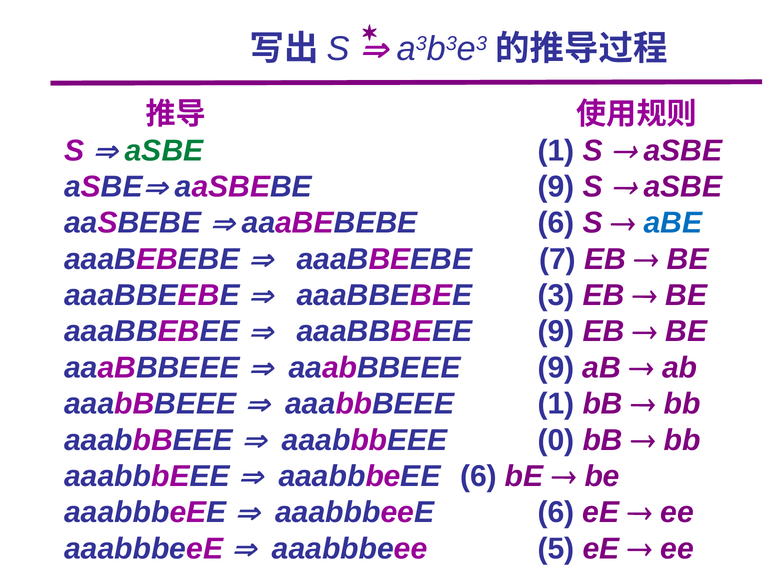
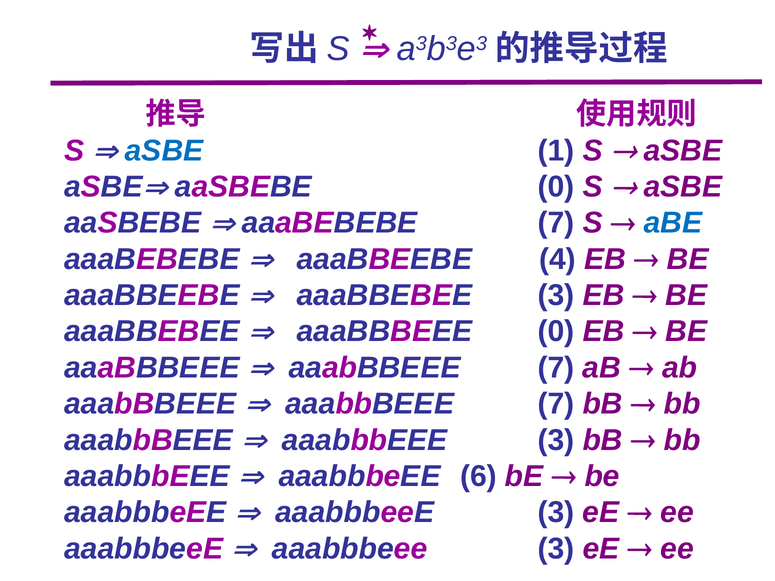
aSBE colour: green -> blue (164, 151)
aaSBEBE 9: 9 -> 0 (556, 187)
aaaBEBEBE 6: 6 -> 7 (556, 223)
7: 7 -> 4 (557, 259)
9: 9 -> 0 (556, 332)
9: 9 -> 7 (556, 368)
1: 1 -> 7 (556, 404)
0: 0 -> 3 (556, 440)
6: 6 -> 3 (556, 513)
5: 5 -> 3 (556, 549)
